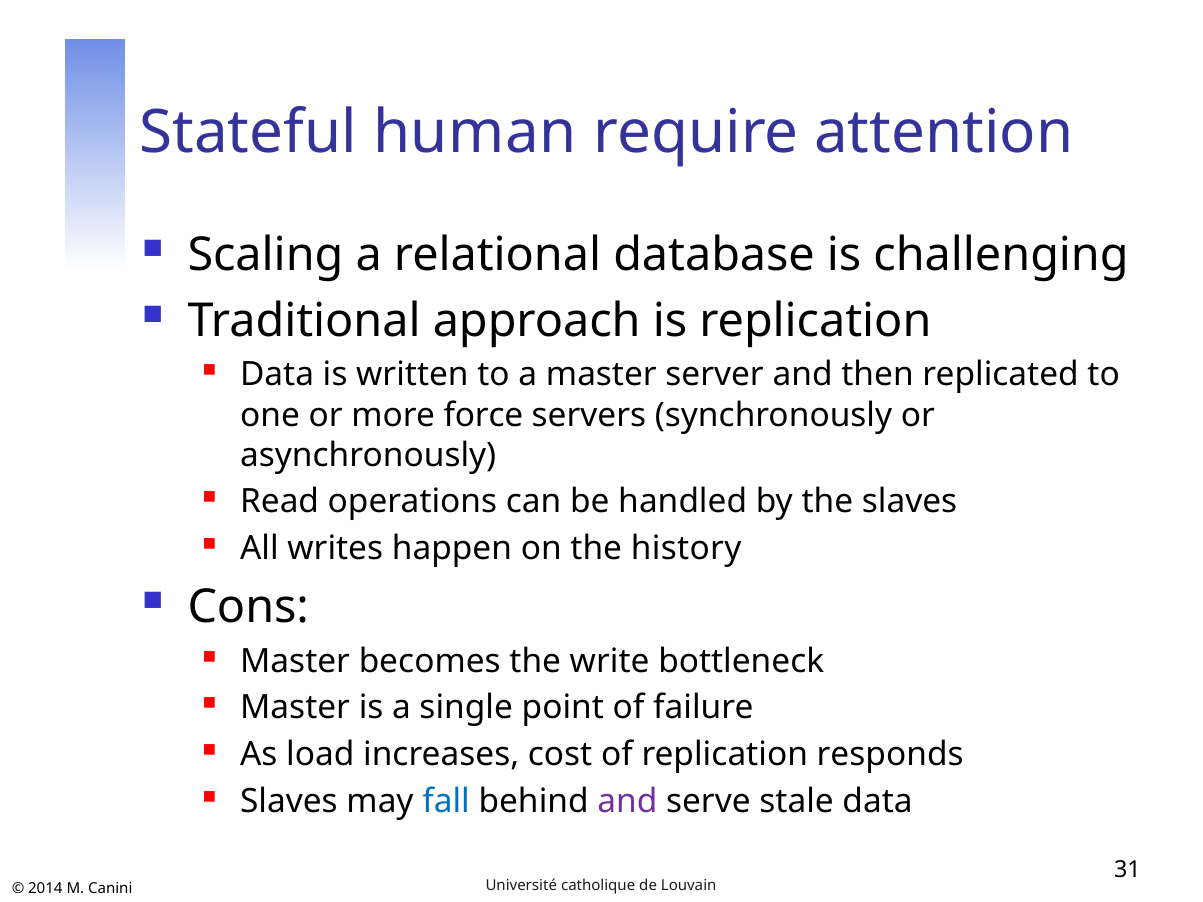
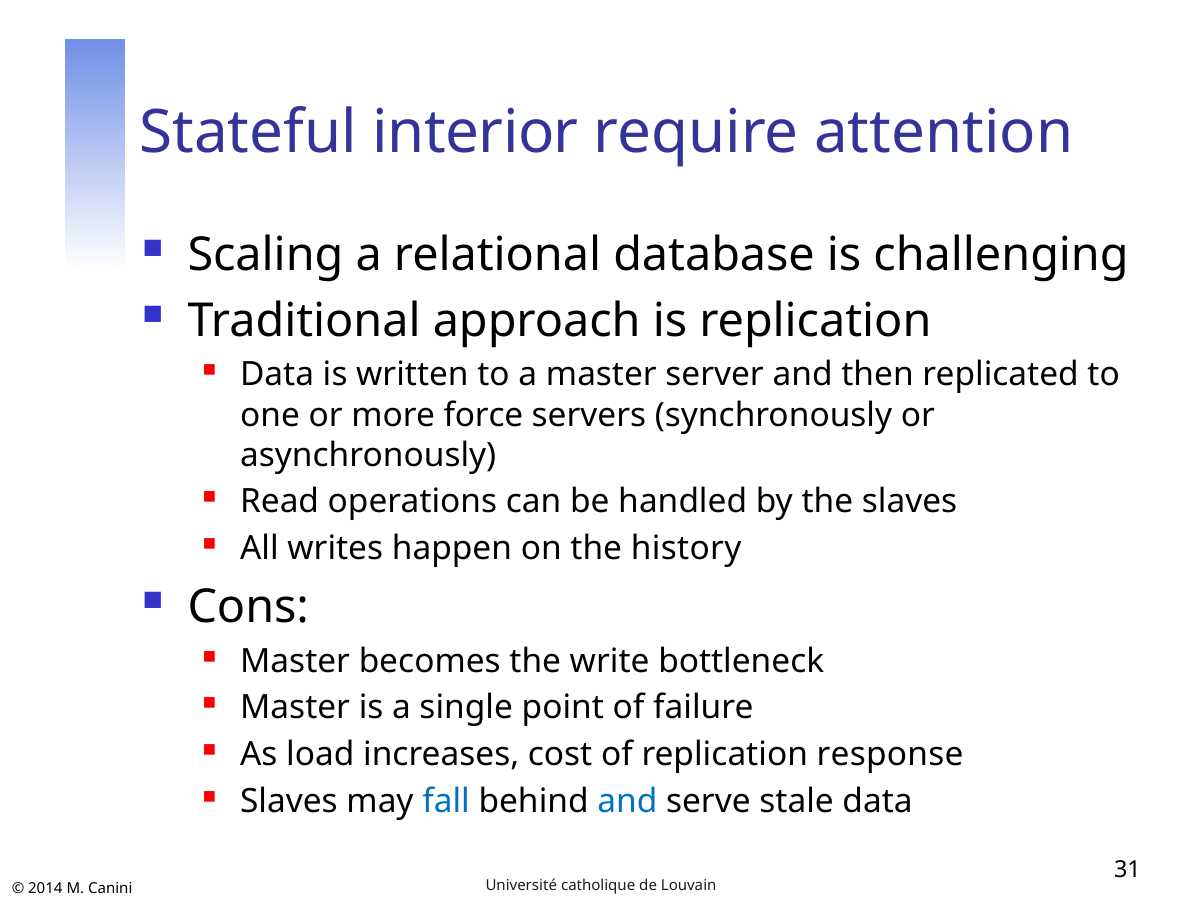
human: human -> interior (476, 133)
responds: responds -> response (890, 755)
and colour: purple -> blue (627, 802)
